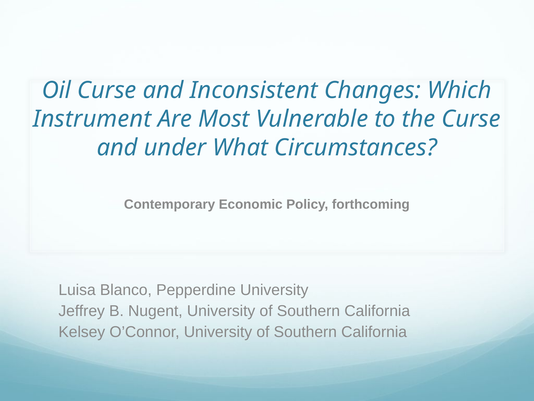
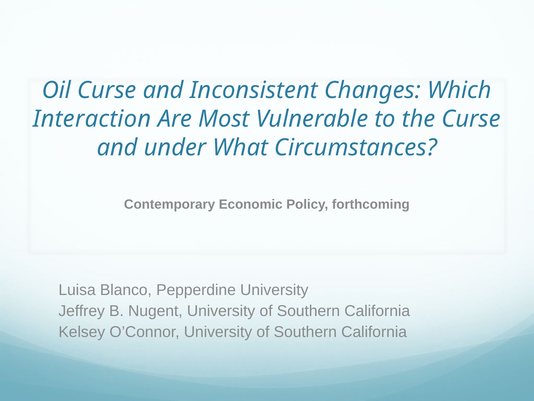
Instrument: Instrument -> Interaction (92, 119)
